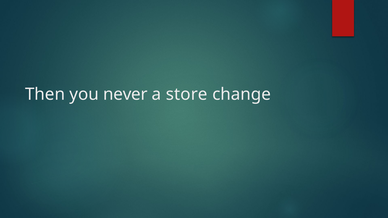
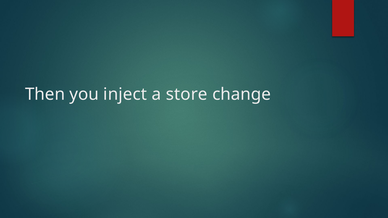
never: never -> inject (125, 94)
